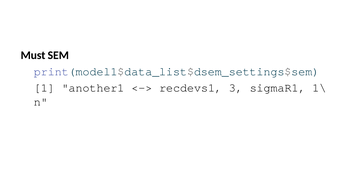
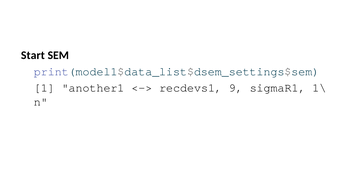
Must: Must -> Start (33, 55)
3: 3 -> 9 (236, 88)
